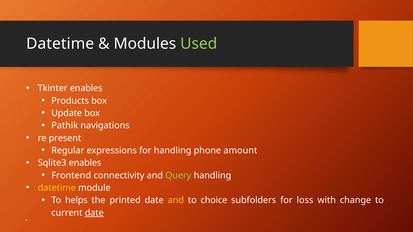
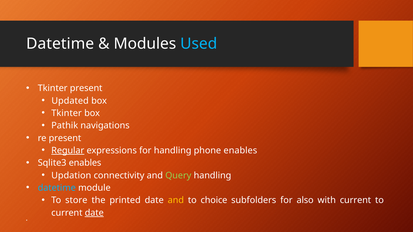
Used colour: light green -> light blue (199, 44)
Tkinter enables: enables -> present (86, 88)
Products: Products -> Updated (70, 101)
Update: Update -> Tkinter (67, 113)
Regular underline: none -> present (68, 151)
phone amount: amount -> enables (240, 151)
Frontend: Frontend -> Updation (71, 176)
datetime colour: yellow -> light blue (57, 188)
helps: helps -> store (76, 201)
loss: loss -> also (305, 201)
with change: change -> current (355, 201)
